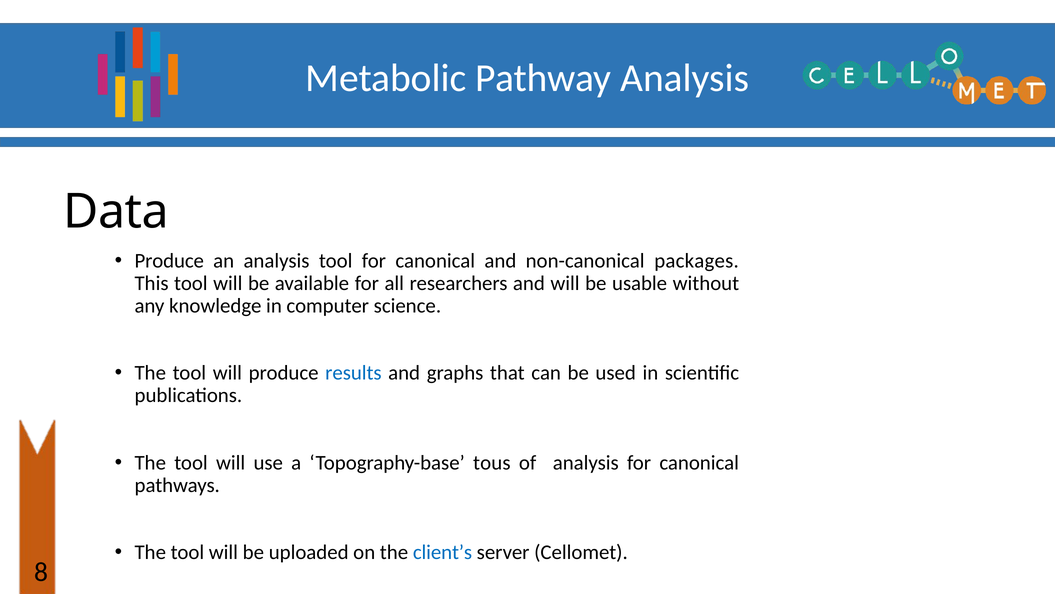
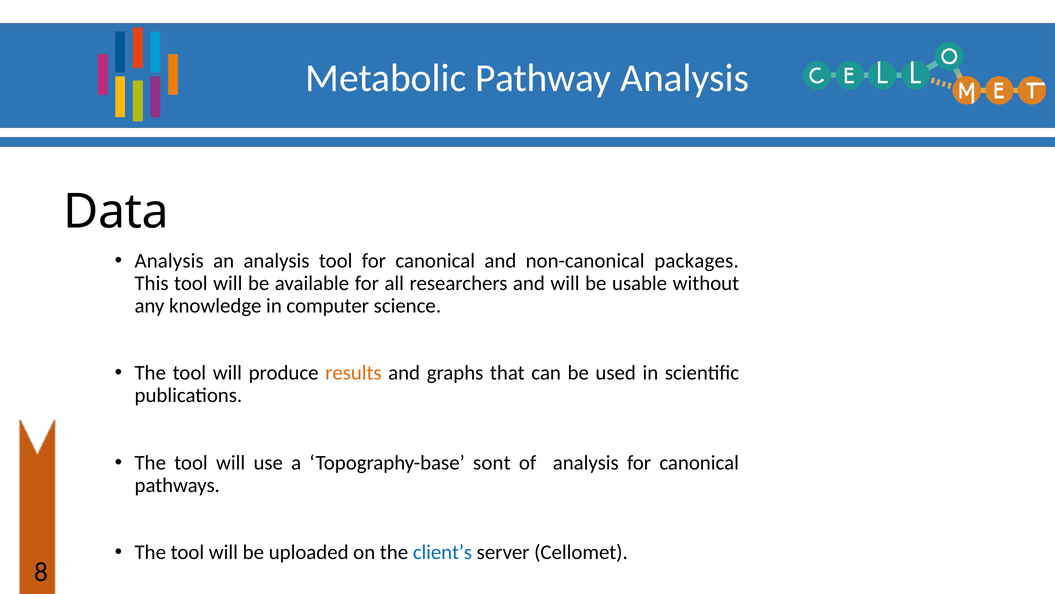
Produce: Produce -> Analysis (169, 260)
results colour: blue -> orange (353, 373)
tous: tous -> sont (492, 462)
